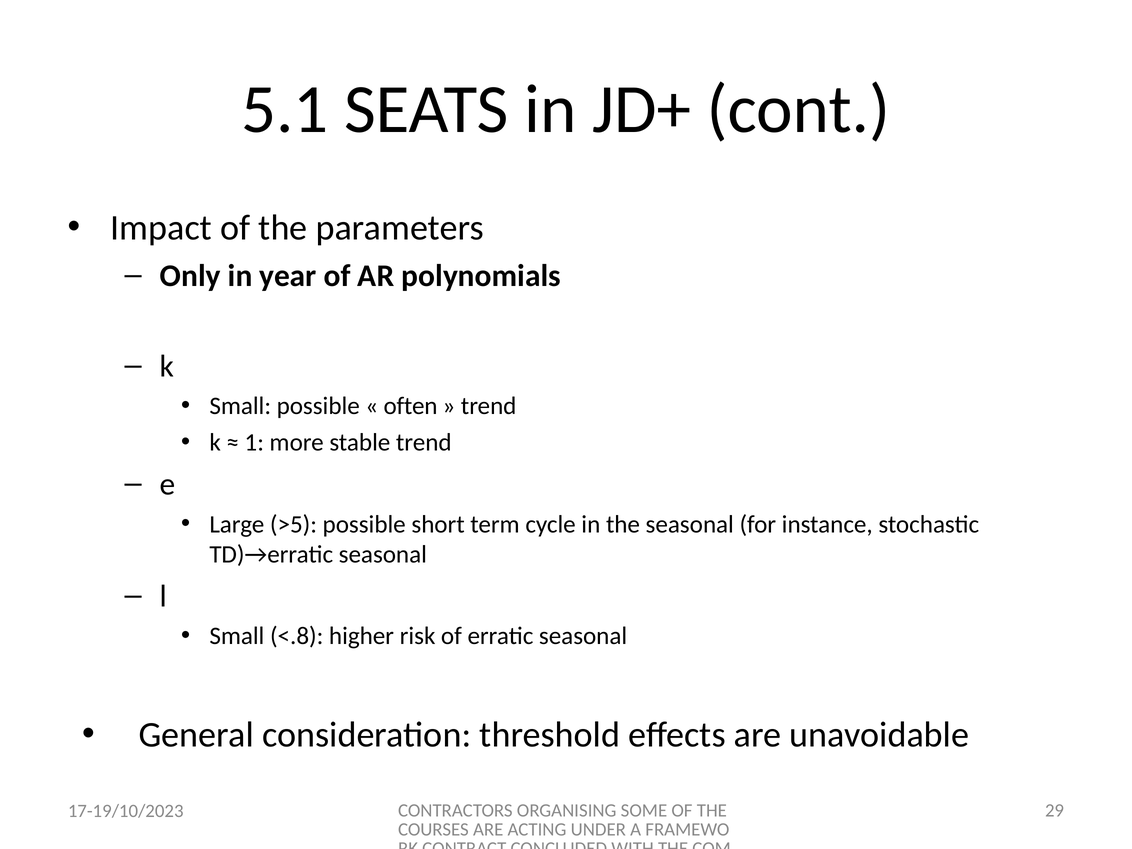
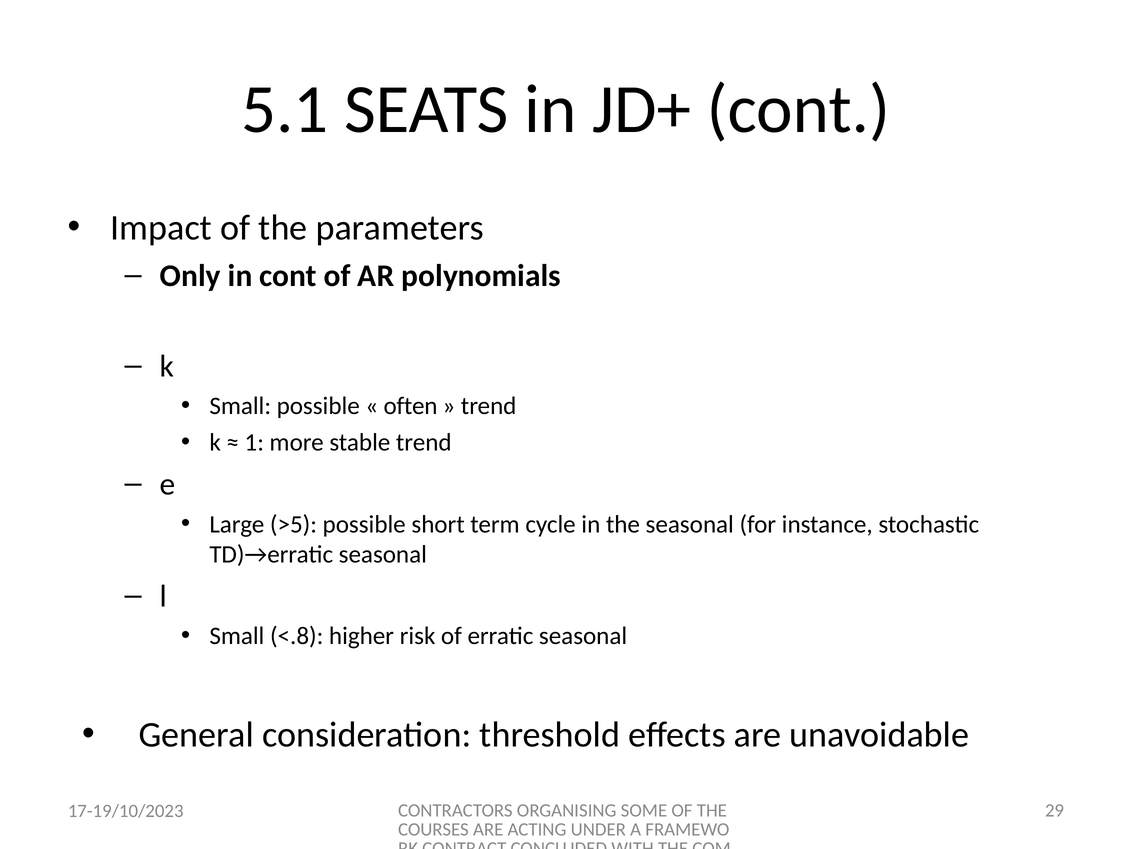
in year: year -> cont (288, 276)
